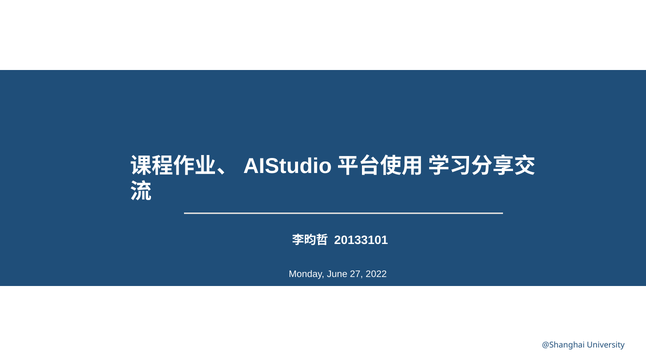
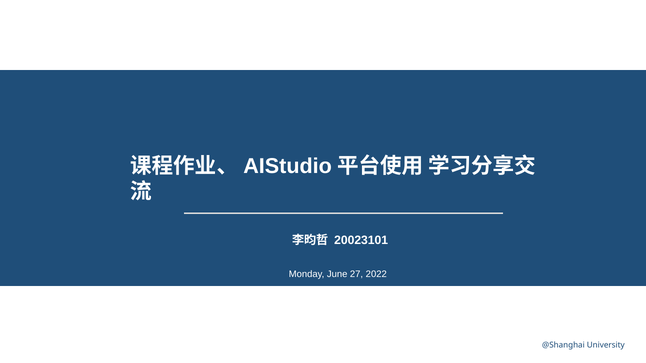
20133101: 20133101 -> 20023101 (361, 241)
